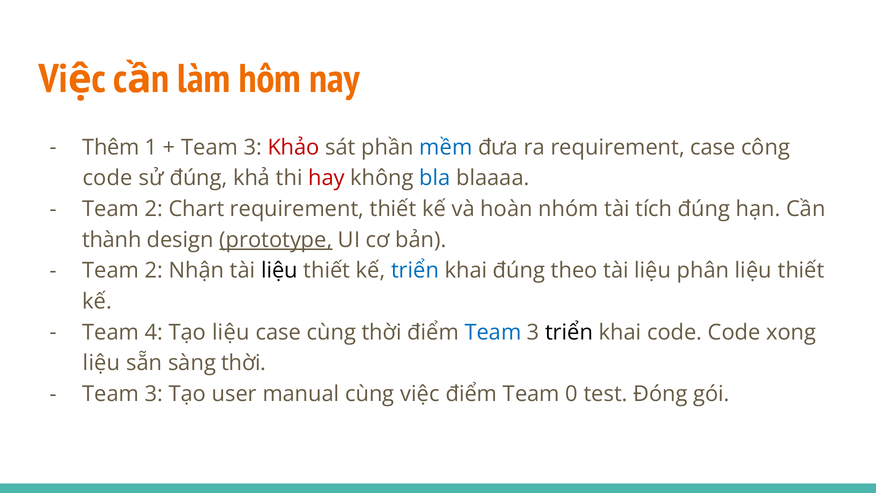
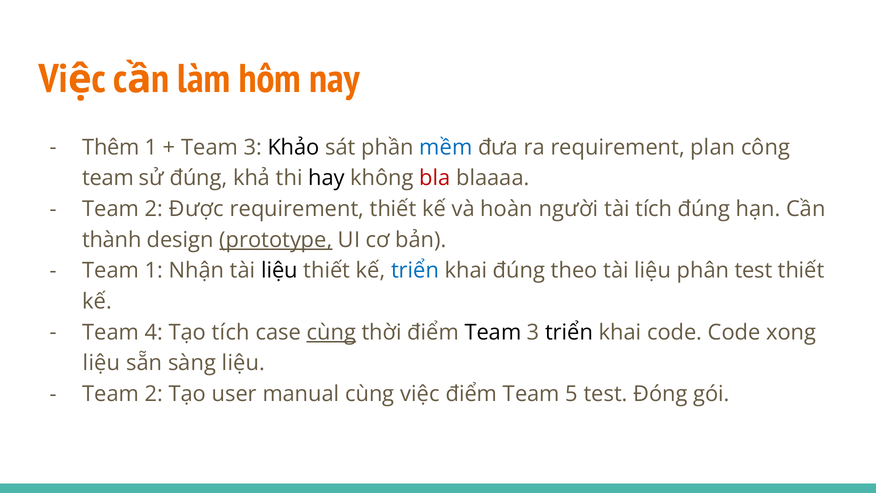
Khảo colour: red -> black (294, 147)
requirement case: case -> plan (713, 147)
code: code -> team (108, 178)
hay colour: red -> black (326, 178)
bla colour: blue -> red (435, 178)
Chart: Chart -> Được (196, 209)
nhóm: nhóm -> người (568, 209)
2: 2 -> 1 (154, 271)
phân liệu: liệu -> test (753, 271)
Tạo liệu: liệu -> tích (231, 332)
cùng underline: none -> present (331, 332)
Team colour: blue -> black (493, 332)
sàng thời: thời -> liệu (243, 363)
3: 3 -> 2 (154, 394)
0: 0 -> 5 (572, 394)
